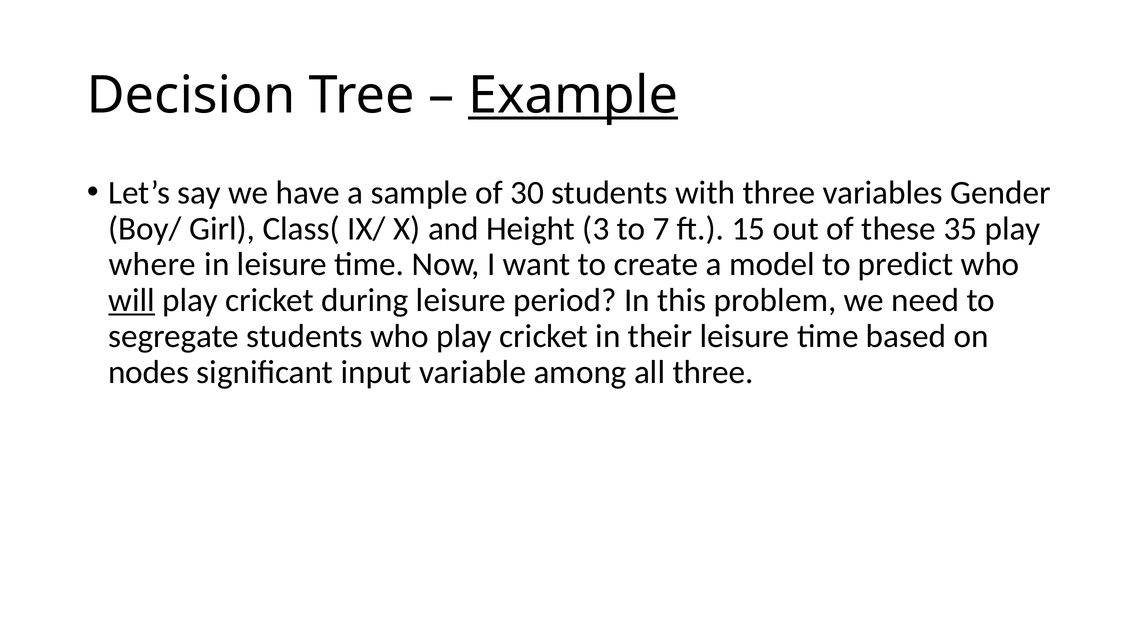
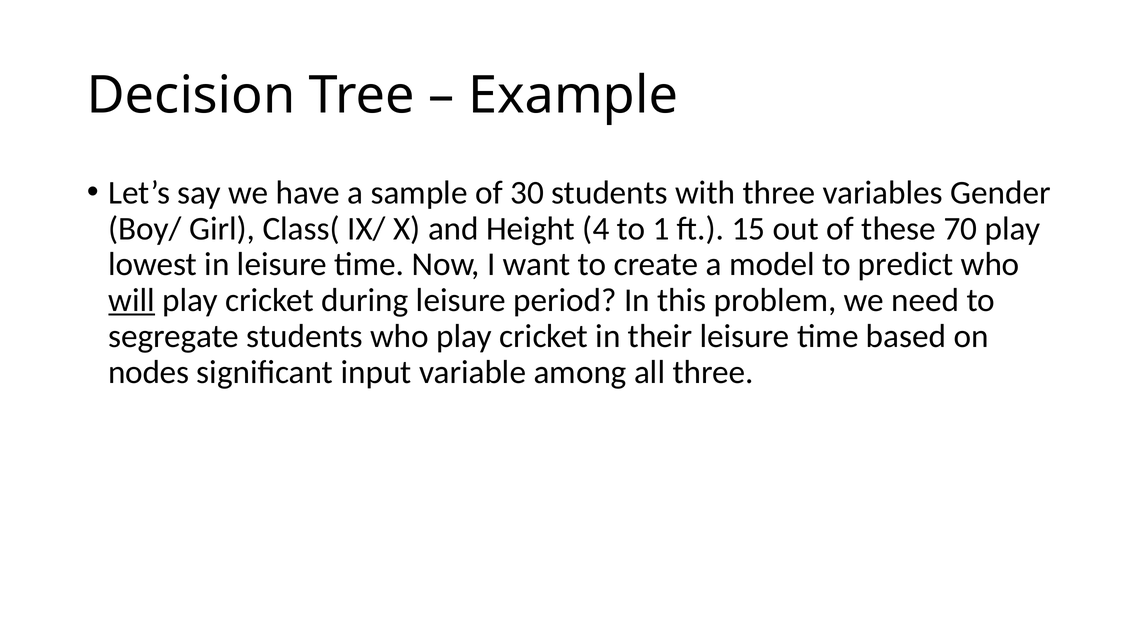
Example underline: present -> none (573, 96)
3: 3 -> 4 (596, 229)
7: 7 -> 1 (661, 229)
35: 35 -> 70 (960, 229)
where: where -> lowest (153, 265)
